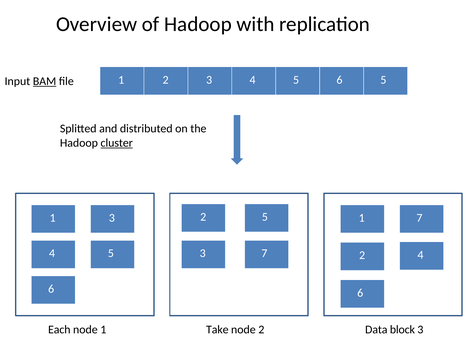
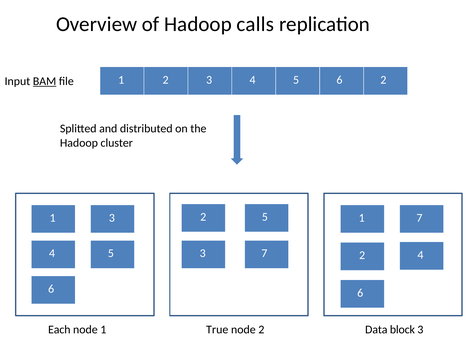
with: with -> calls (255, 24)
6 5: 5 -> 2 (383, 80)
cluster underline: present -> none (117, 143)
Take: Take -> True (217, 330)
